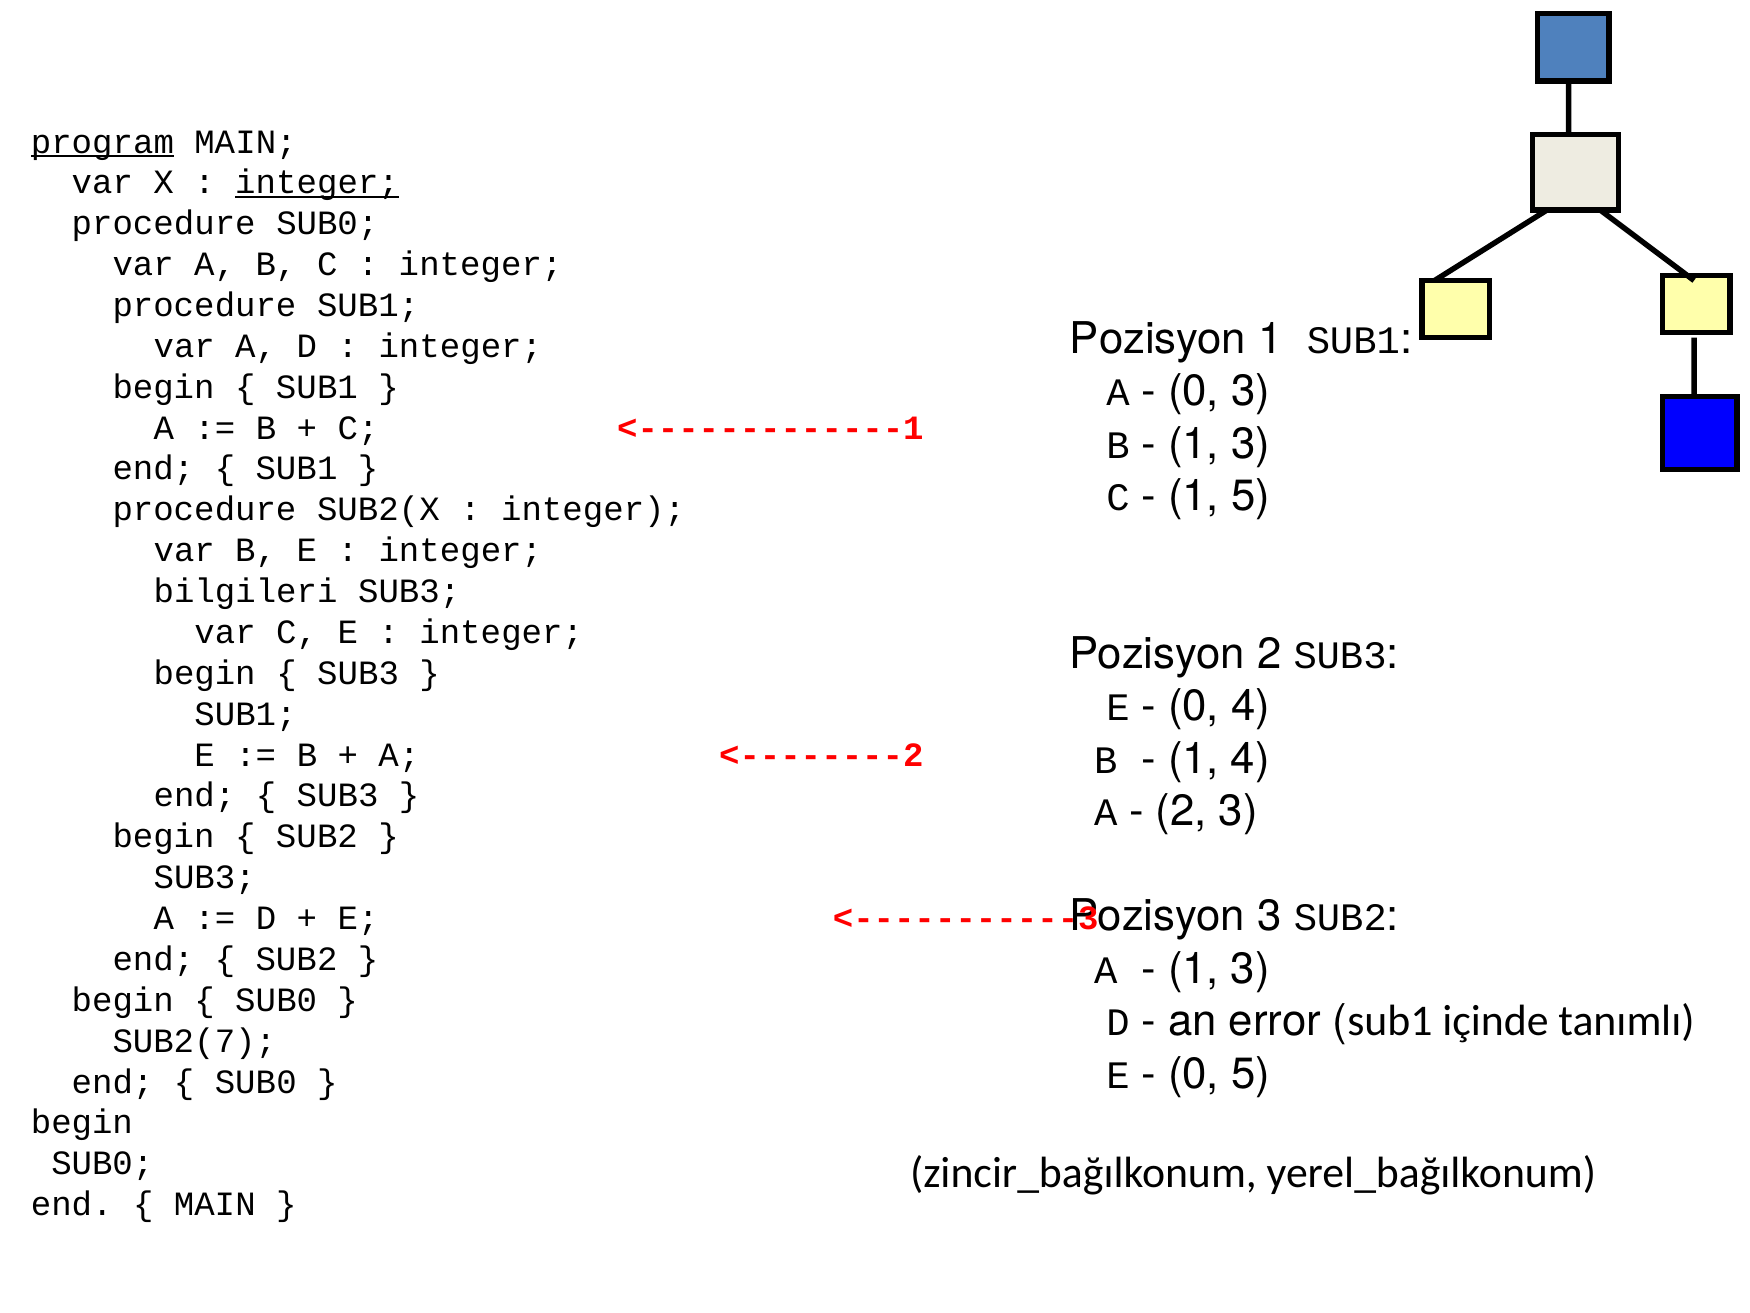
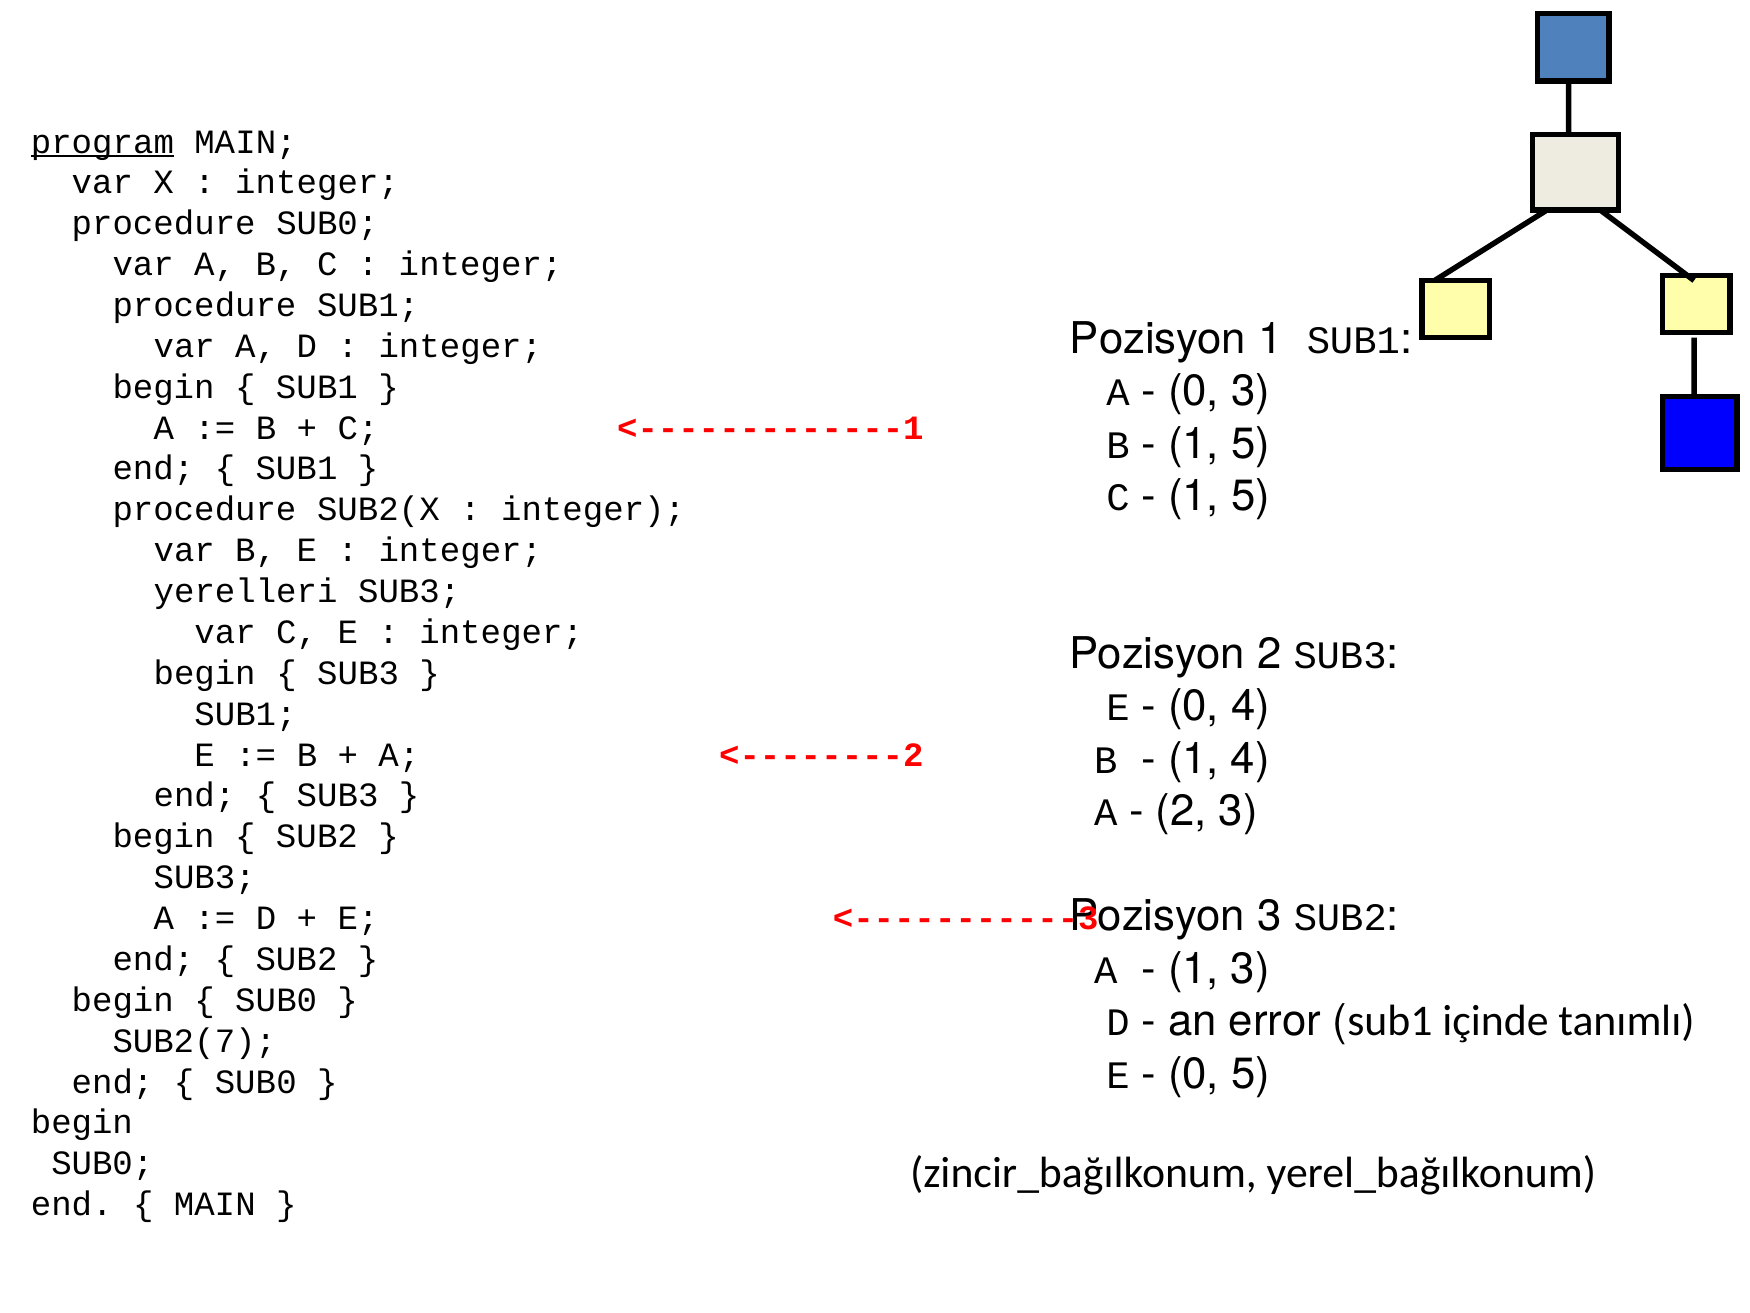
integer underline: present -> none (317, 183)
3: 3 -> 5 (1251, 444)
bilgileri: bilgileri -> yerelleri (246, 591)
